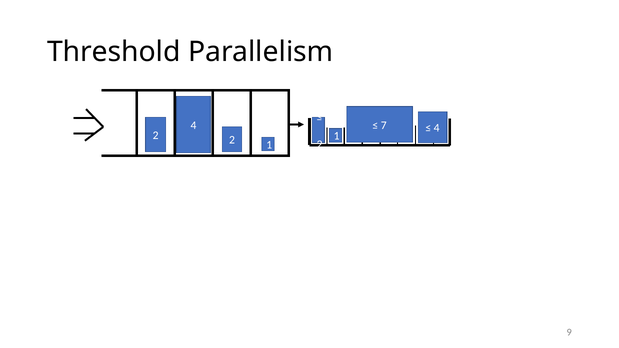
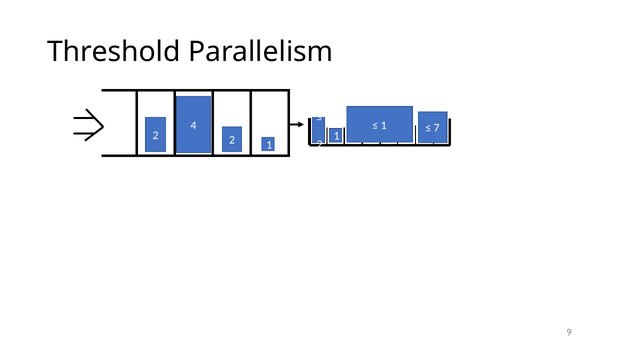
7: 7 -> 1 (384, 125)
4: 4 -> 7 (437, 128)
